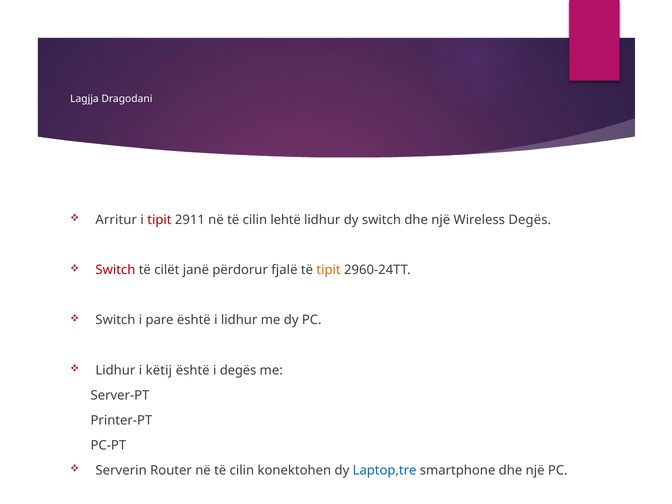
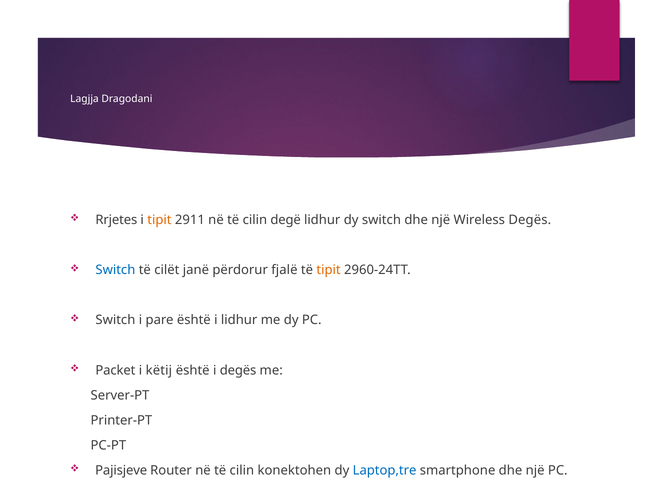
Arritur: Arritur -> Rrjetes (116, 220)
tipit colour: red -> orange (159, 220)
lehtë: lehtë -> degë (286, 220)
Switch colour: red -> blue (115, 270)
Lidhur: Lidhur -> Packet (115, 370)
Serverin: Serverin -> Pajisjeve (121, 470)
